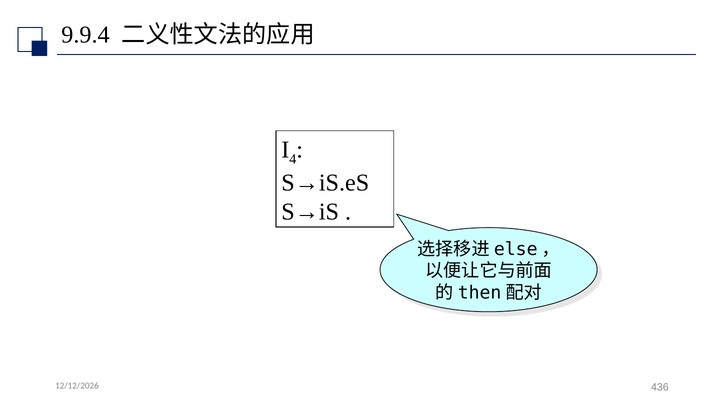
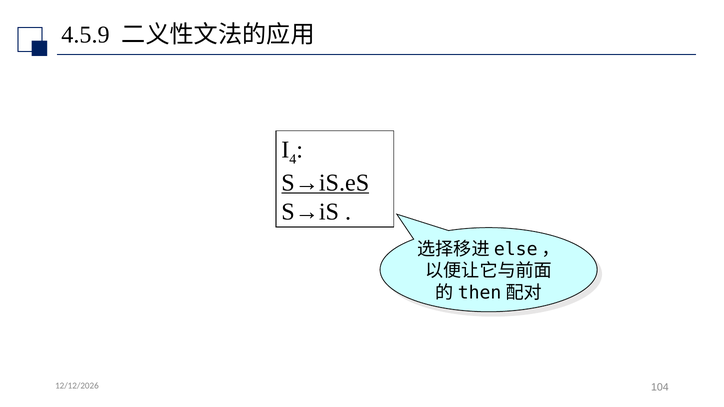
9.9.4: 9.9.4 -> 4.5.9 (85, 35)
S→iS.eS underline: none -> present (325, 183)
436: 436 -> 104 (660, 387)
